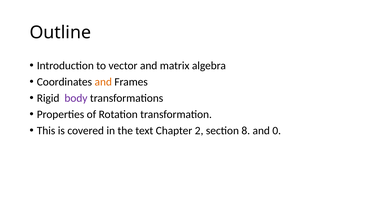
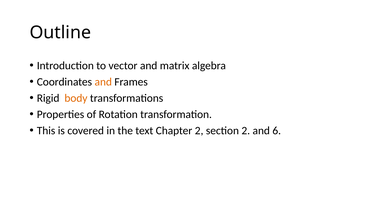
body colour: purple -> orange (76, 98)
section 8: 8 -> 2 (246, 131)
0: 0 -> 6 (277, 131)
